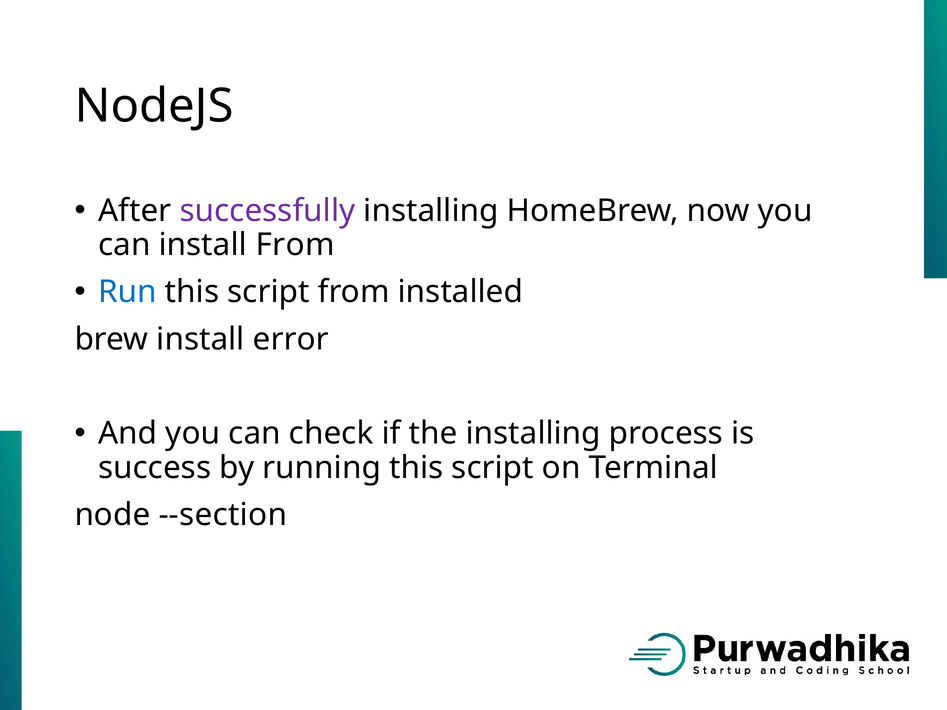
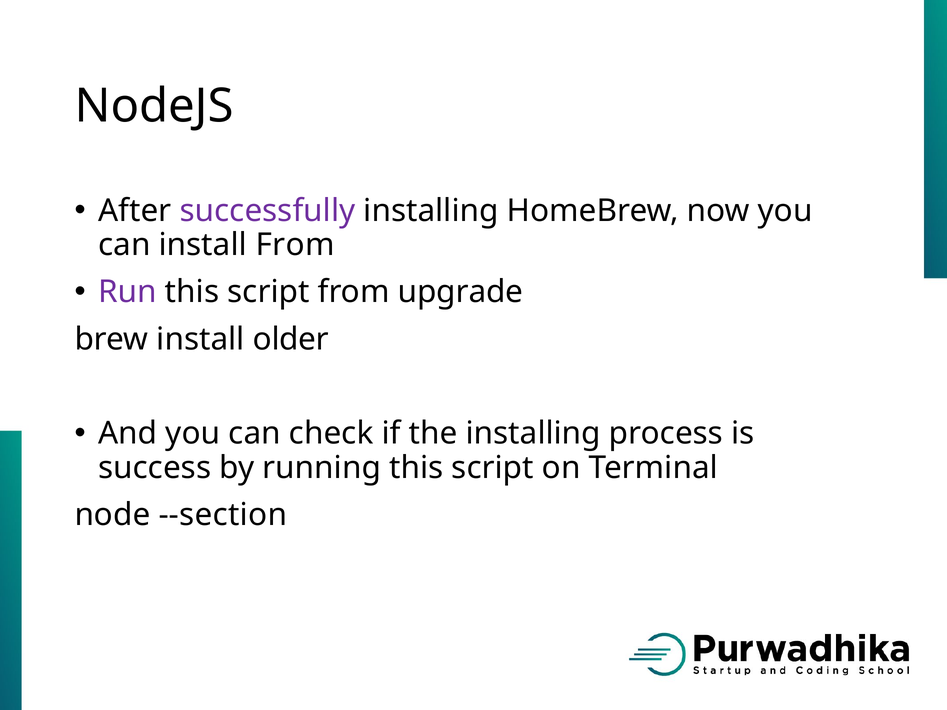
Run colour: blue -> purple (128, 292)
installed: installed -> upgrade (461, 292)
error: error -> older (291, 339)
